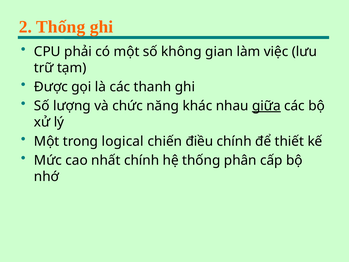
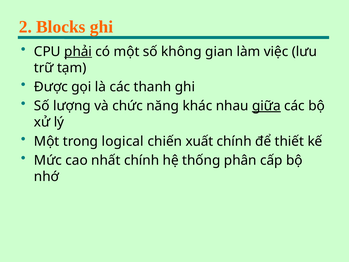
2 Thống: Thống -> Blocks (61, 27)
phải underline: none -> present (78, 51)
điều: điều -> xuất (199, 141)
